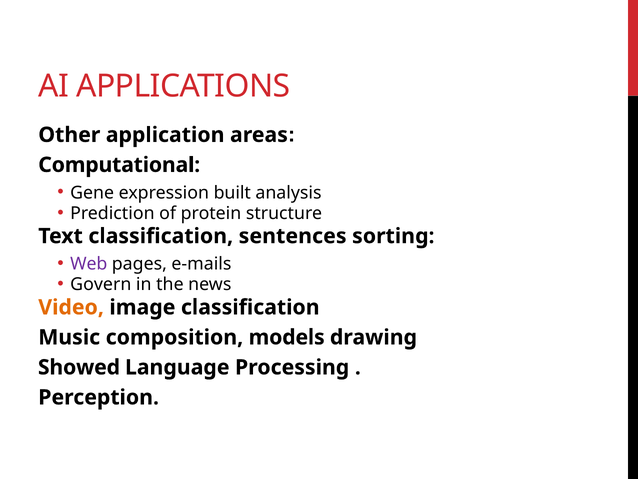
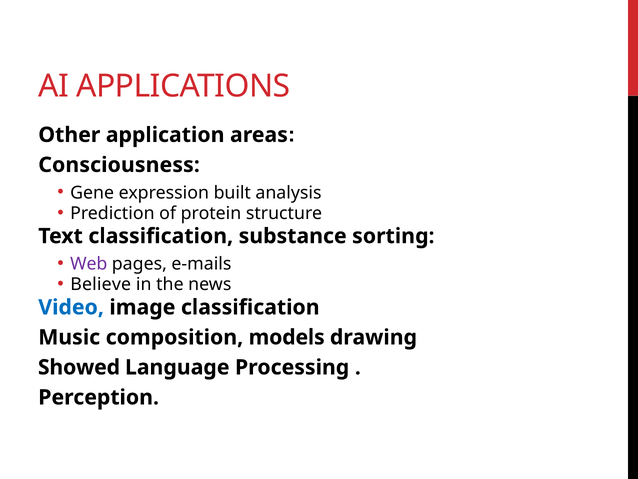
Computational: Computational -> Consciousness (119, 165)
sentences: sentences -> substance (293, 236)
Govern: Govern -> Believe (101, 284)
Video colour: orange -> blue (71, 307)
